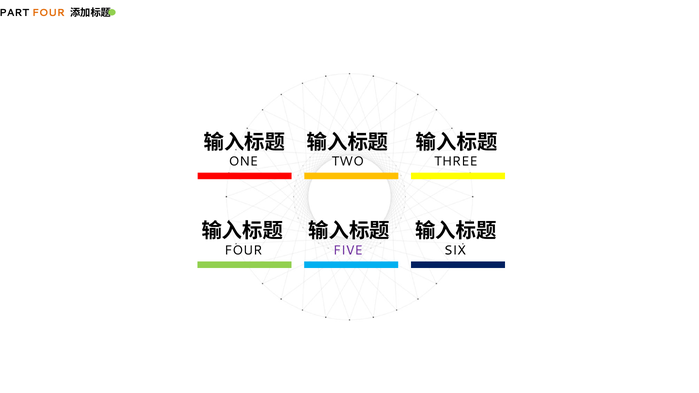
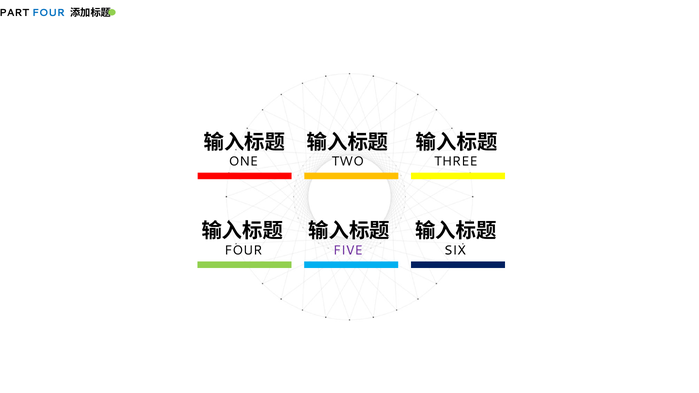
FOUR colour: orange -> blue (48, 13)
